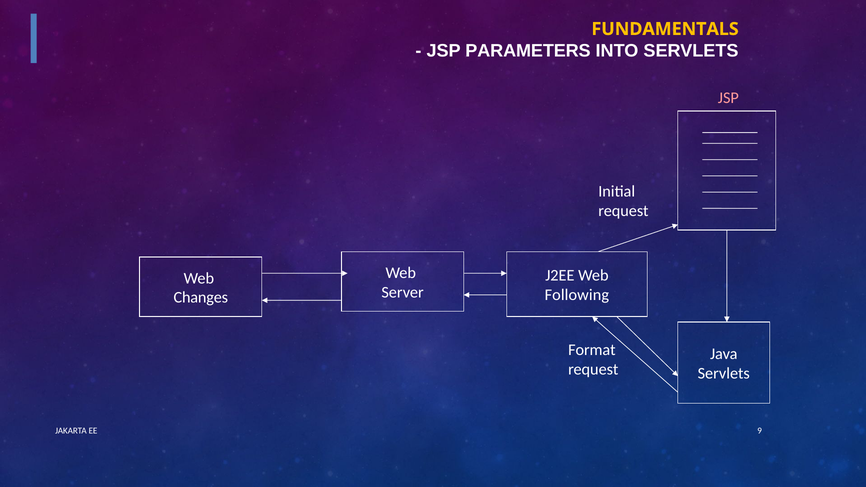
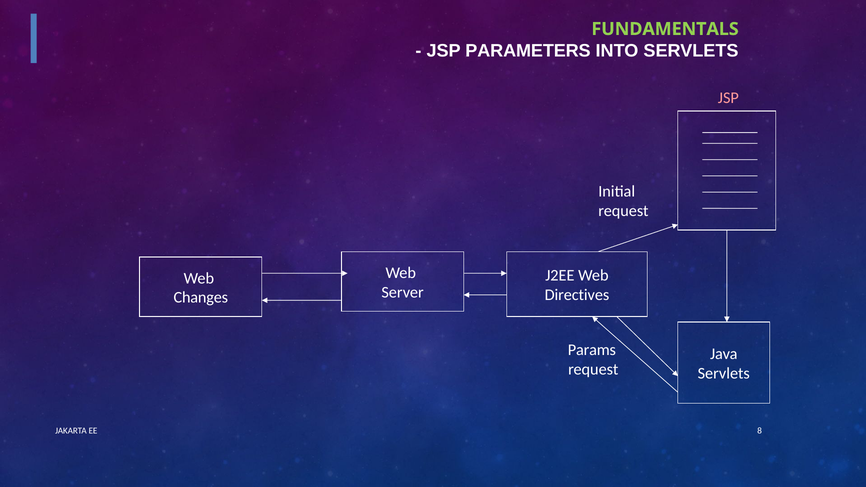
FUNDAMENTALS colour: yellow -> light green (665, 29)
Following: Following -> Directives (577, 295)
Format: Format -> Params (592, 350)
9: 9 -> 8 (760, 431)
